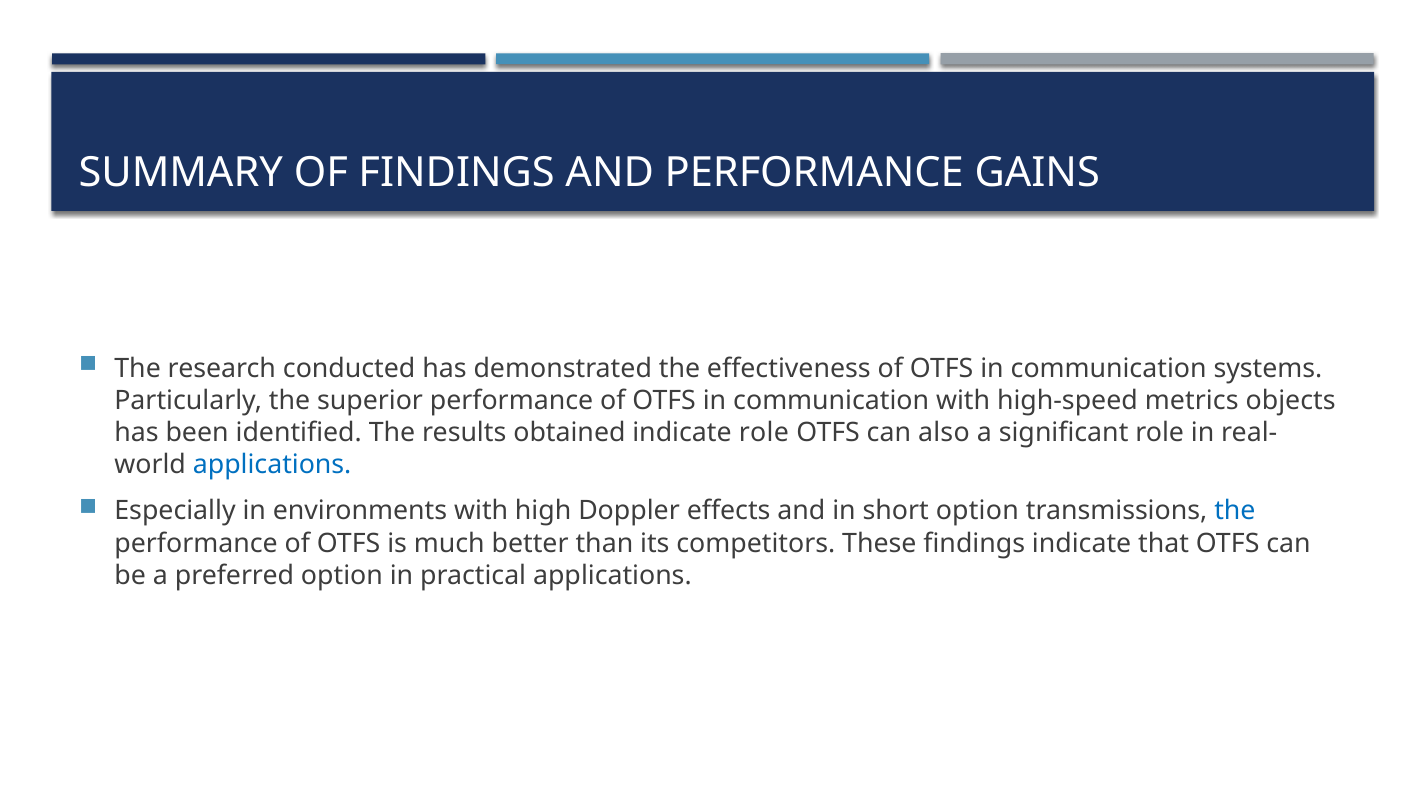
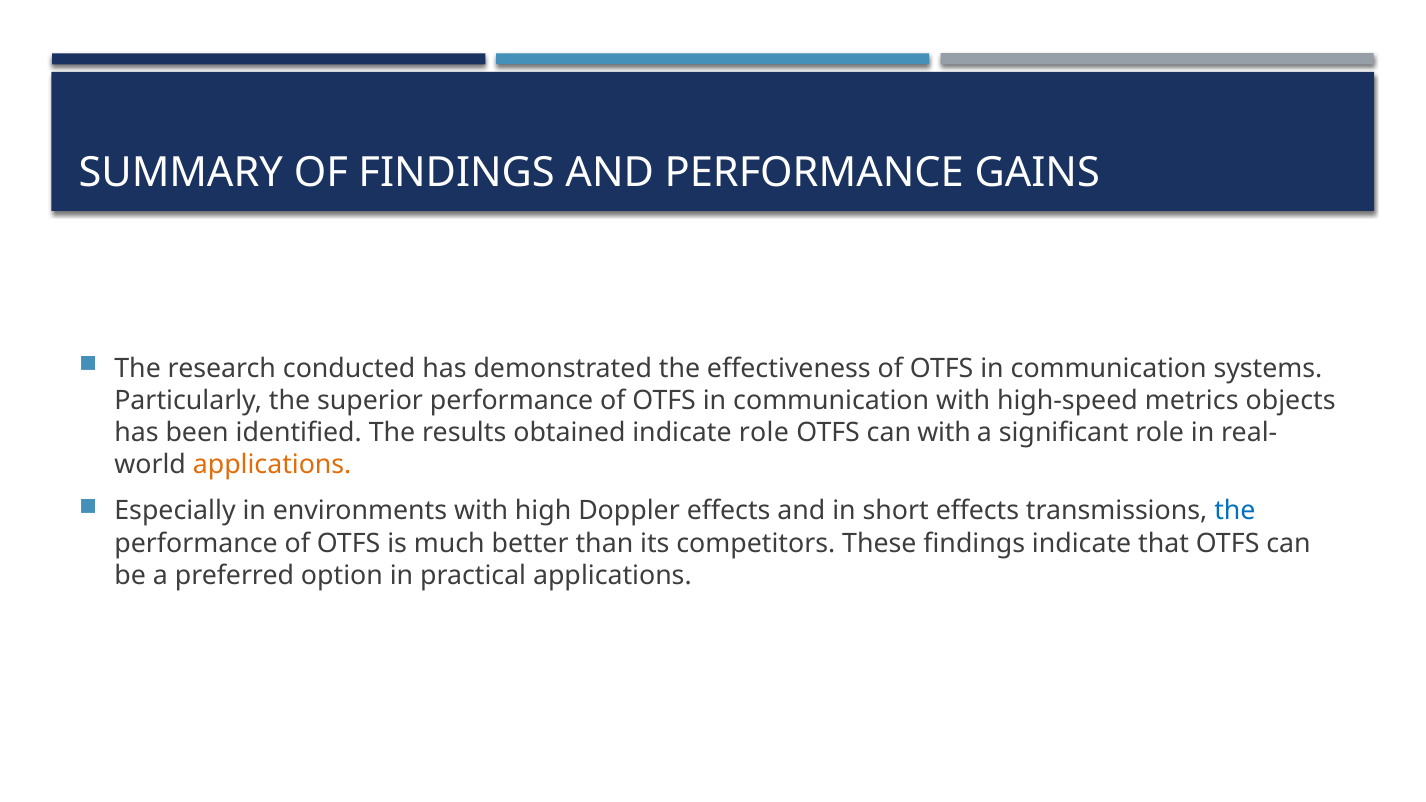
can also: also -> with (944, 433)
applications colour: blue -> orange (272, 465)
short option: option -> effects (977, 511)
